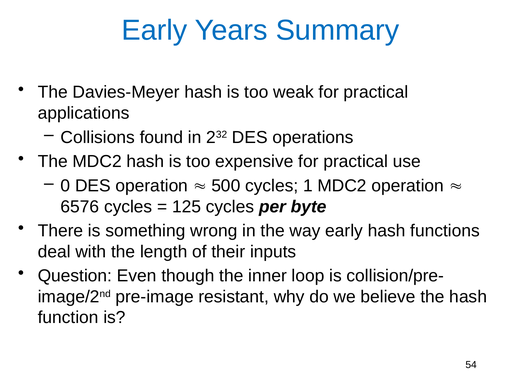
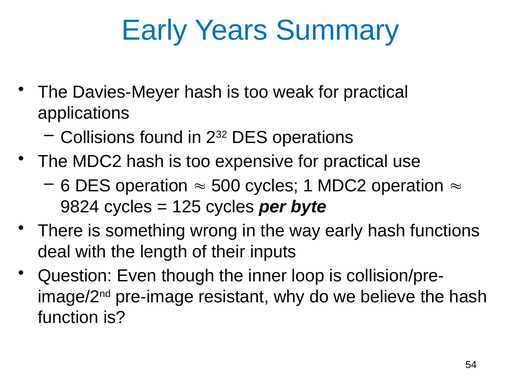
0: 0 -> 6 (65, 186)
6576: 6576 -> 9824 (80, 207)
